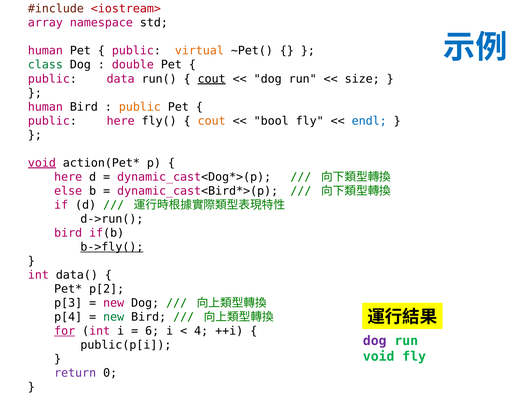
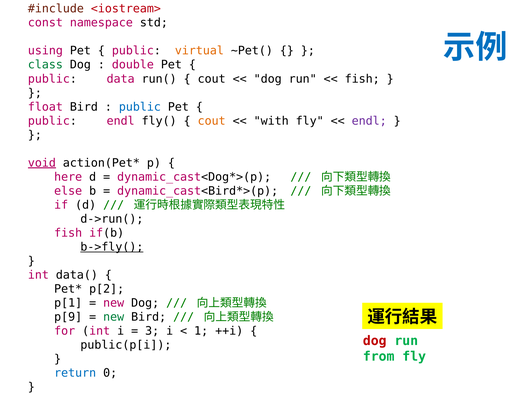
array: array -> const (45, 23)
human: human -> using (45, 51)
cout underline: present -> none (212, 79)
size: size -> fish (362, 79)
human: human -> float (45, 107)
public colour: orange -> blue (140, 107)
public here: here -> endl (121, 121)
bool: bool -> with (271, 121)
endl colour: blue -> purple (369, 121)
bird: bird -> fish (68, 233)
p[3: p[3 -> p[1 (68, 303)
p[4: p[4 -> p[9 (68, 317)
for underline: present -> none (65, 331)
6: 6 -> 3 (152, 331)
4: 4 -> 1 (201, 331)
dog colour: purple -> red (375, 341)
void: void -> from (379, 356)
return colour: purple -> blue (75, 373)
